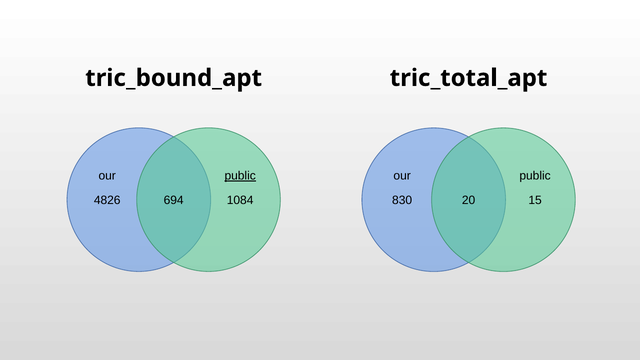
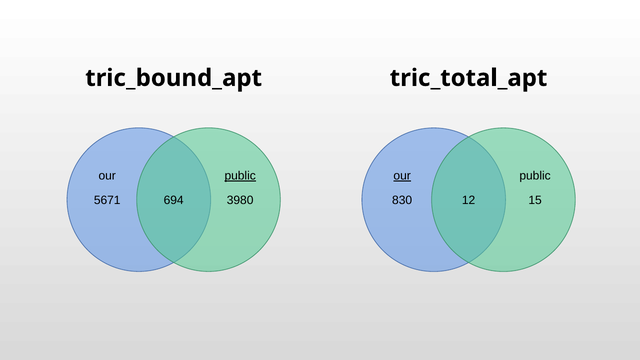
our underline: none -> present (402, 176)
4826: 4826 -> 5671 (107, 200)
1084: 1084 -> 3980 (240, 200)
20: 20 -> 12 (469, 200)
